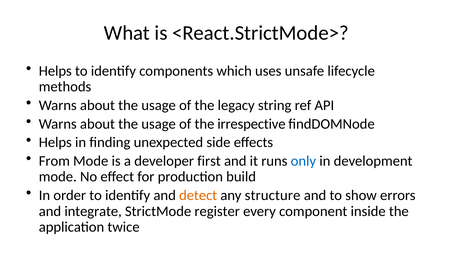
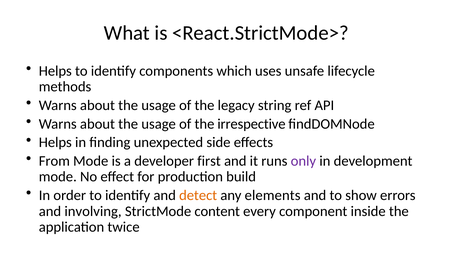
only colour: blue -> purple (303, 161)
structure: structure -> elements (273, 195)
integrate: integrate -> involving (93, 211)
register: register -> content (217, 211)
